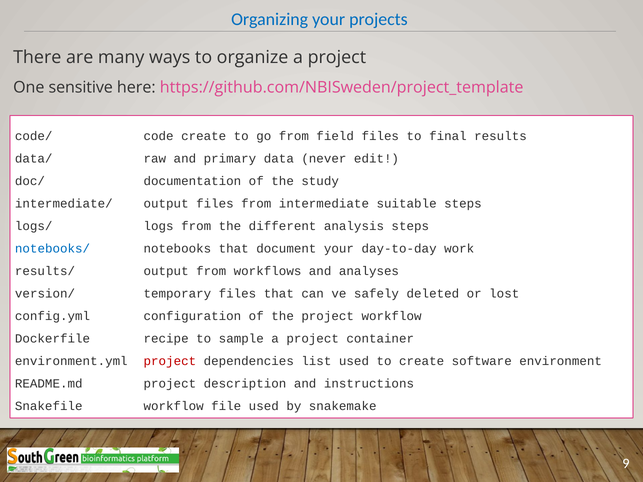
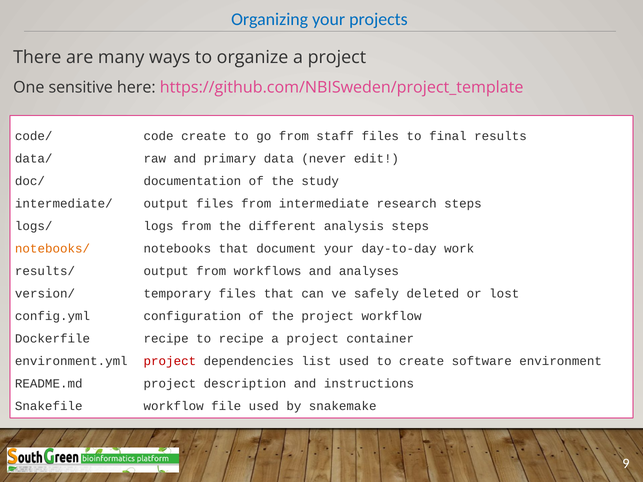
field: field -> staff (335, 136)
suitable: suitable -> research (407, 204)
notebooks/ colour: blue -> orange (53, 249)
to sample: sample -> recipe (241, 339)
